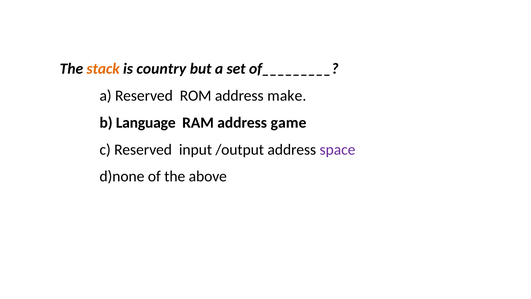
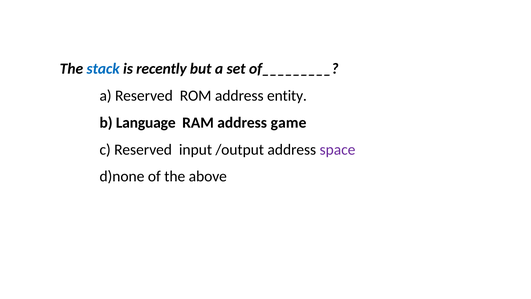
stack colour: orange -> blue (103, 69)
country: country -> recently (161, 69)
make: make -> entity (287, 96)
